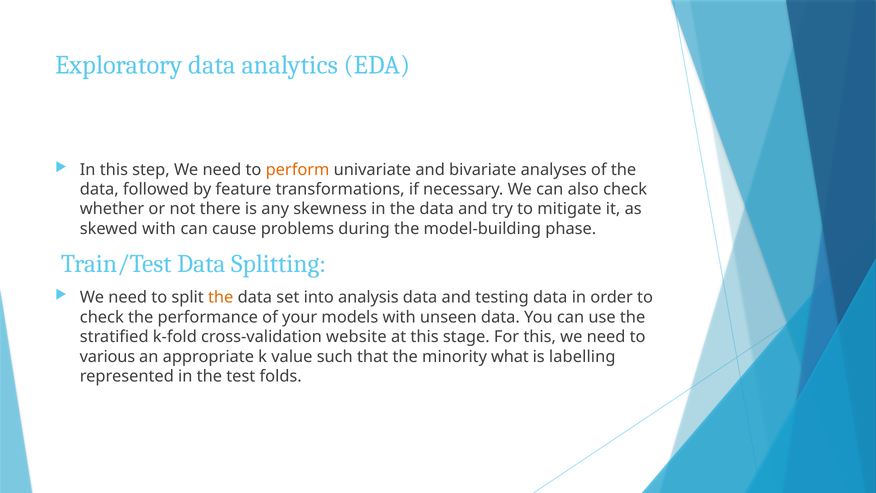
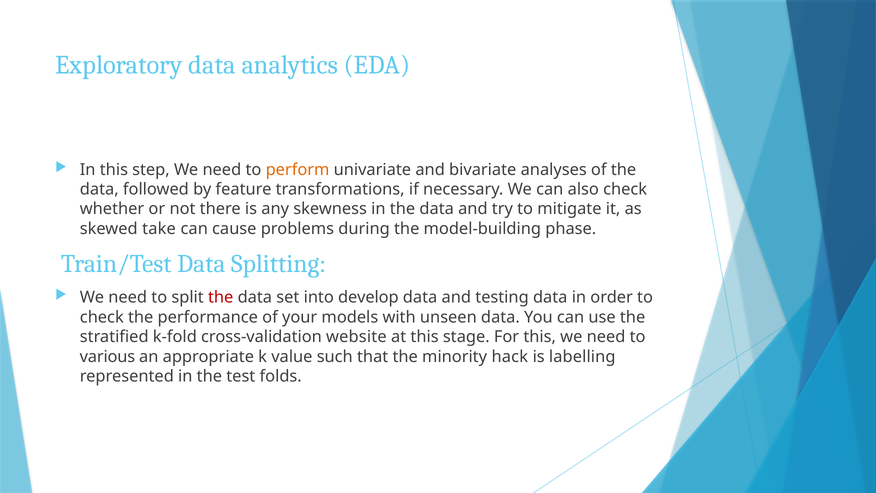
skewed with: with -> take (159, 229)
the colour: orange -> red (221, 297)
analysis: analysis -> develop (368, 297)
what: what -> hack (510, 356)
